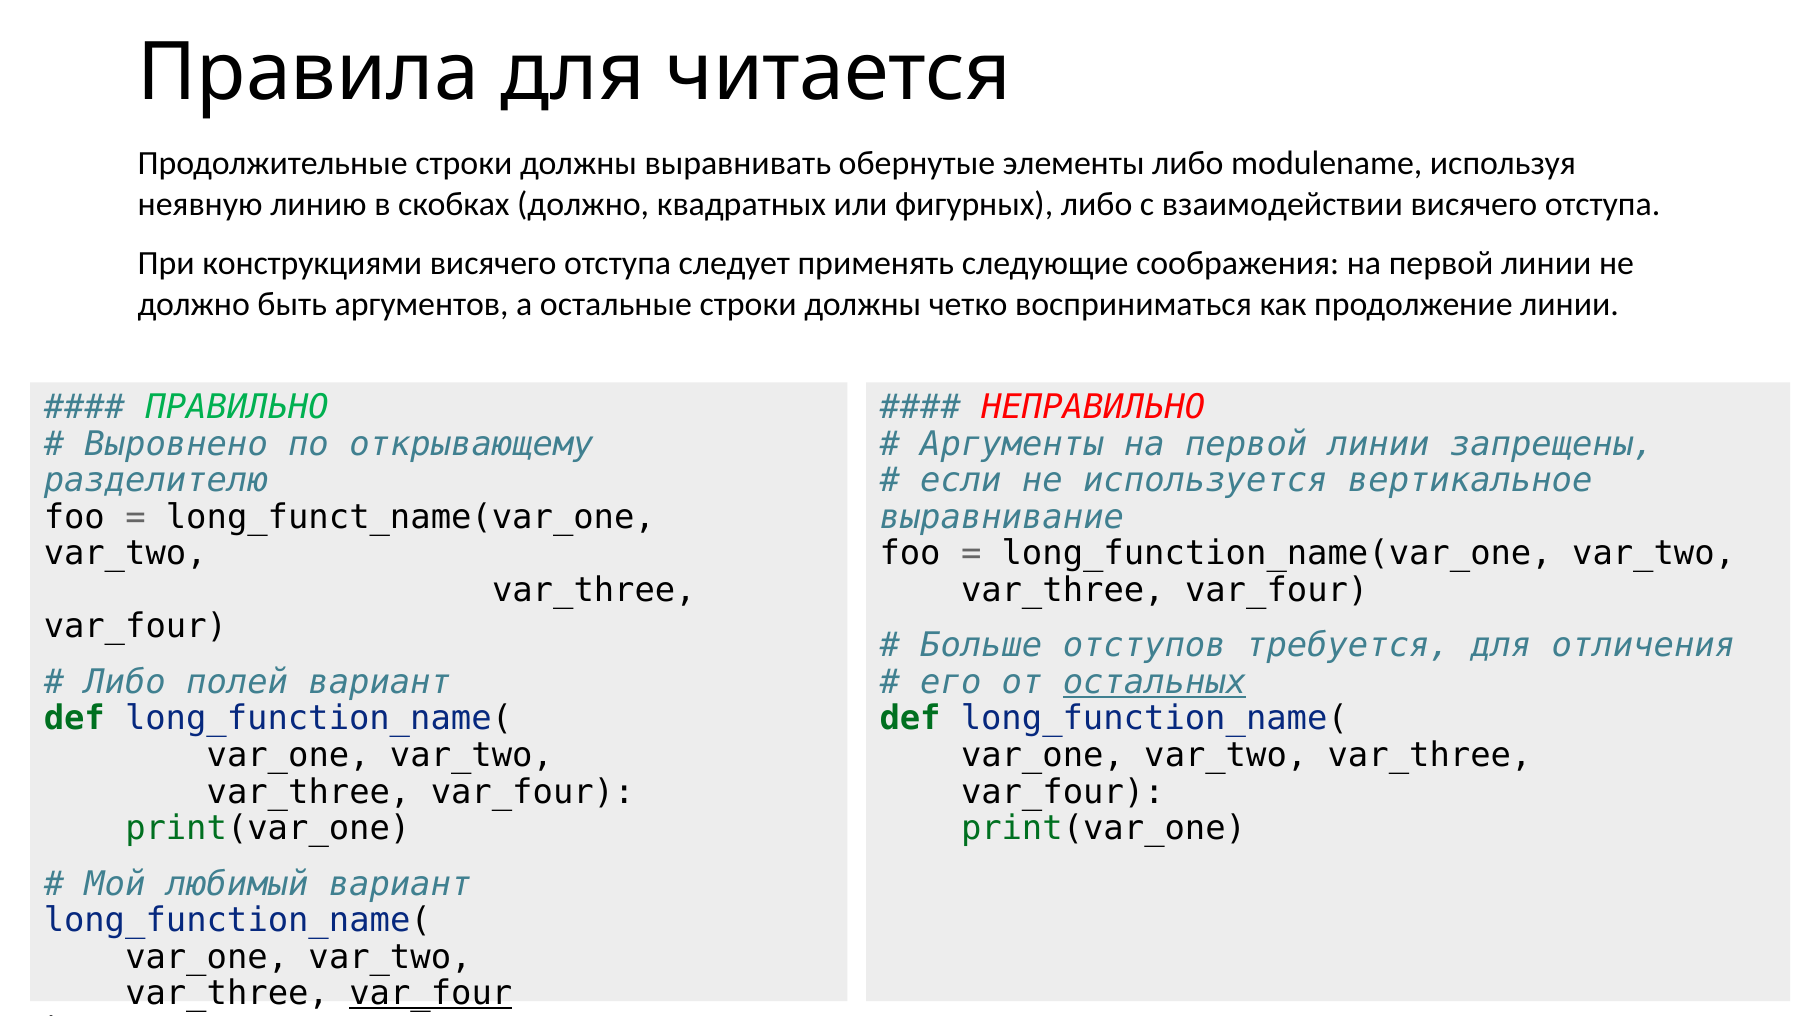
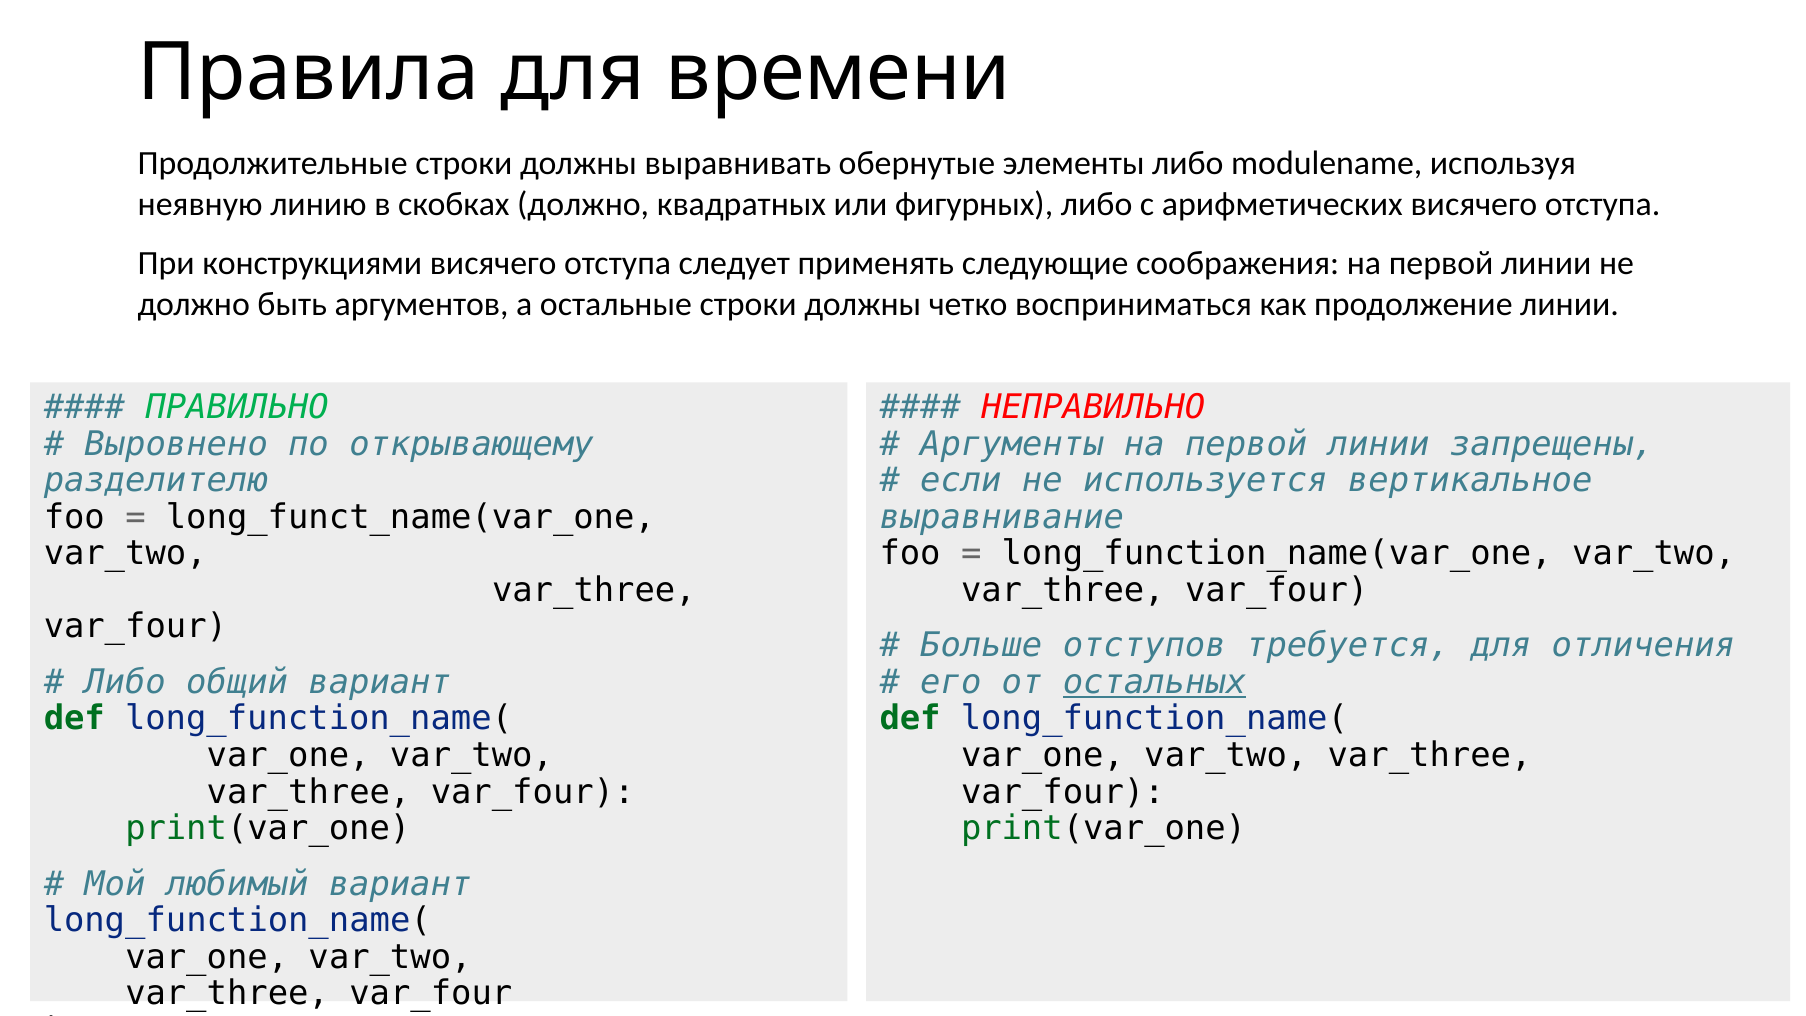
читается: читается -> времени (839, 73)
взаимодействии: взаимодействии -> арифметических (1282, 204)
полей: полей -> общий (237, 682)
var_four underline: present -> none (431, 994)
